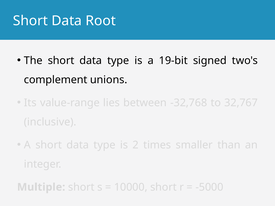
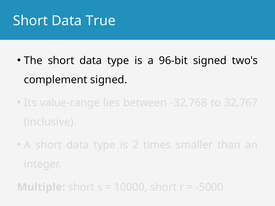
Root: Root -> True (101, 21)
19-bit: 19-bit -> 96-bit (173, 61)
complement unions: unions -> signed (109, 80)
